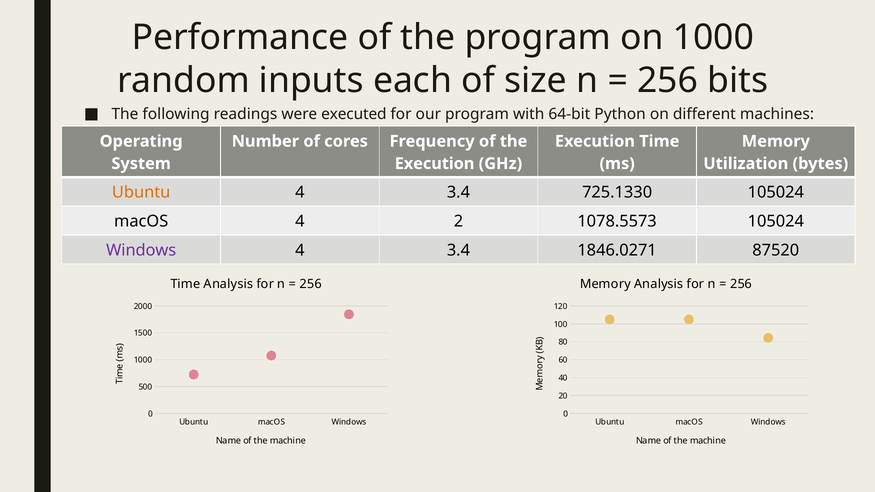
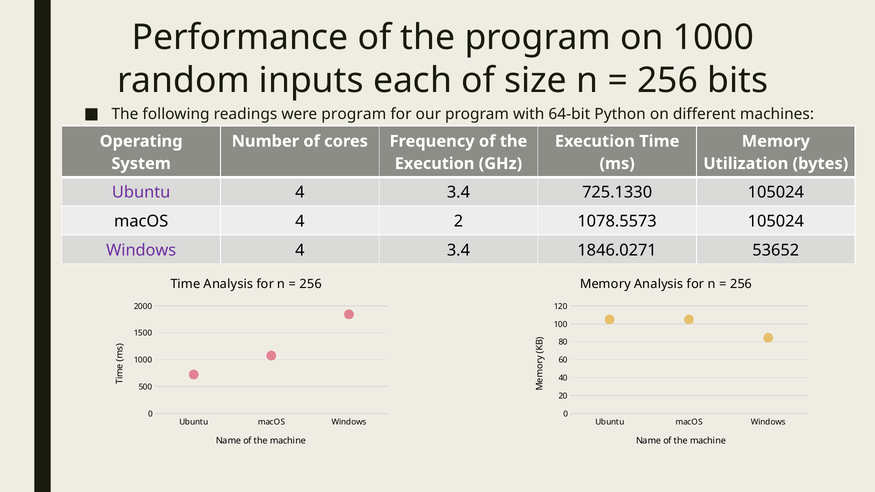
were executed: executed -> program (354, 114)
Ubuntu colour: orange -> purple (141, 193)
87520: 87520 -> 53652 (776, 250)
